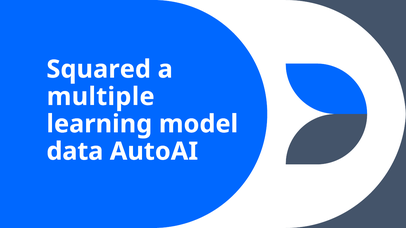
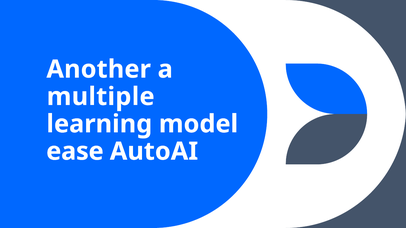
Squared: Squared -> Another (99, 69)
data: data -> ease (75, 152)
